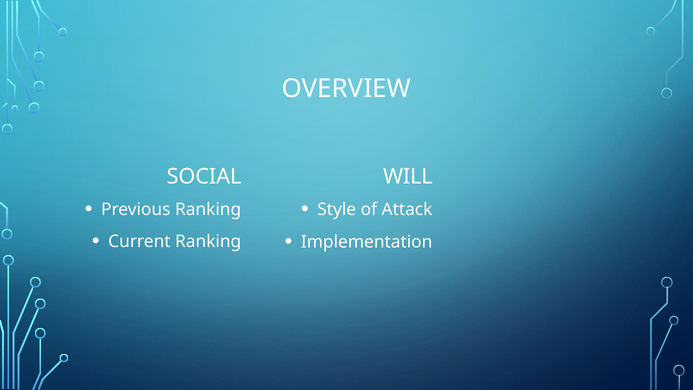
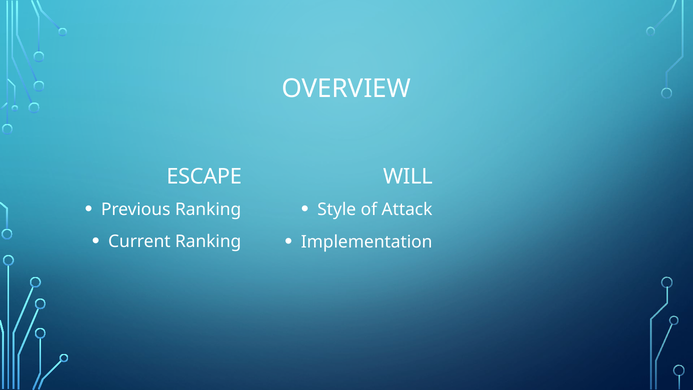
SOCIAL: SOCIAL -> ESCAPE (204, 177)
